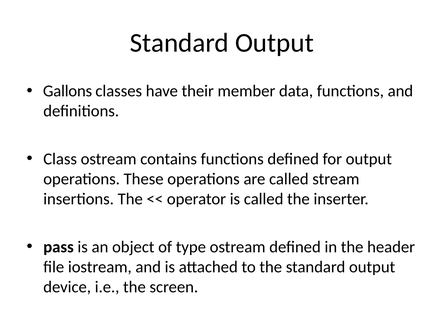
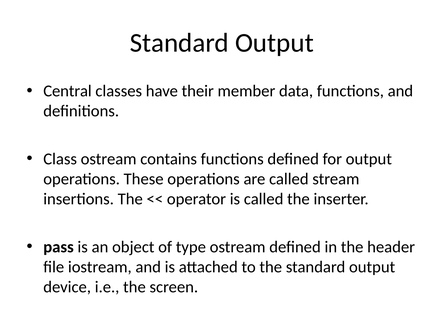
Gallons: Gallons -> Central (68, 91)
